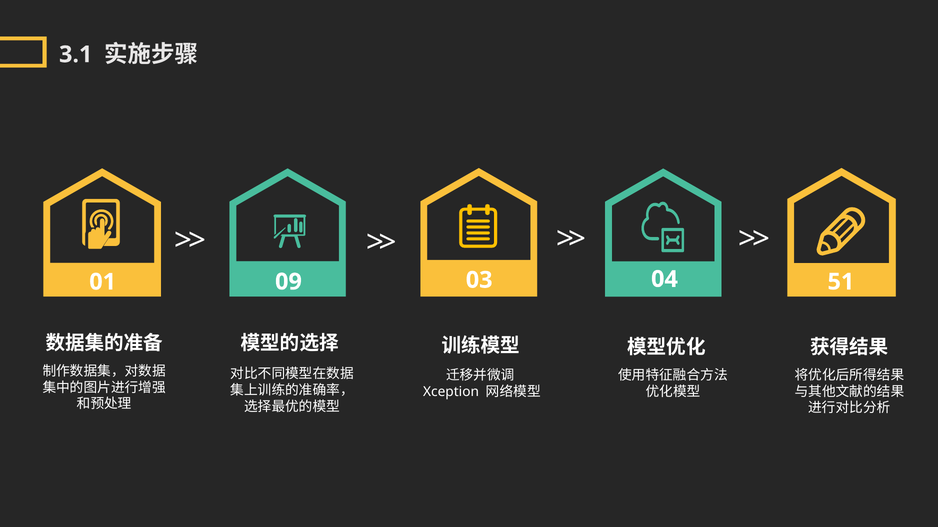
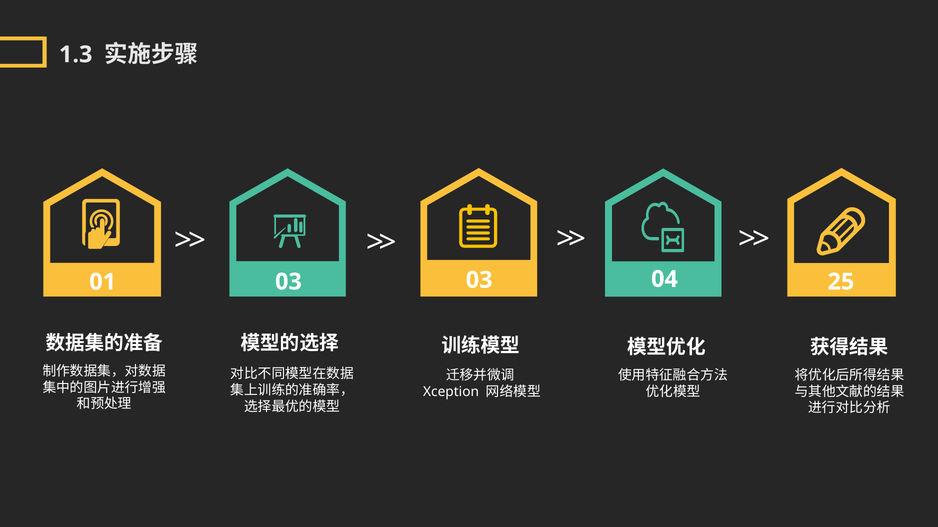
3.1: 3.1 -> 1.3 (76, 55)
01 09: 09 -> 03 (288, 282)
51: 51 -> 25 (841, 282)
